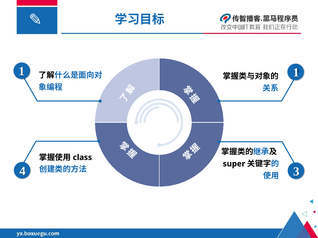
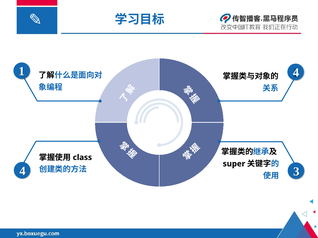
1 1: 1 -> 4 (296, 73)
